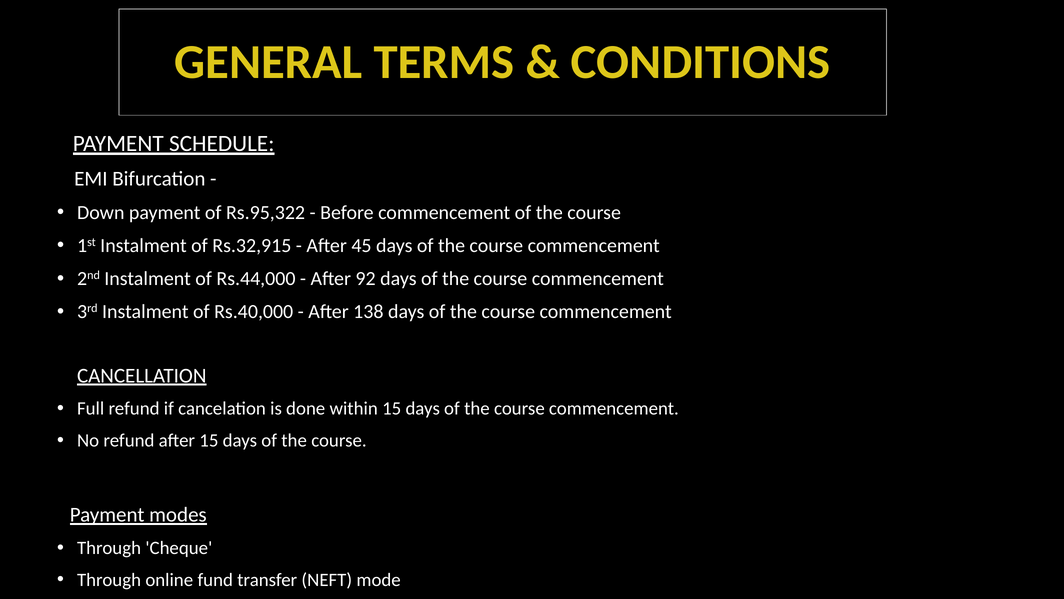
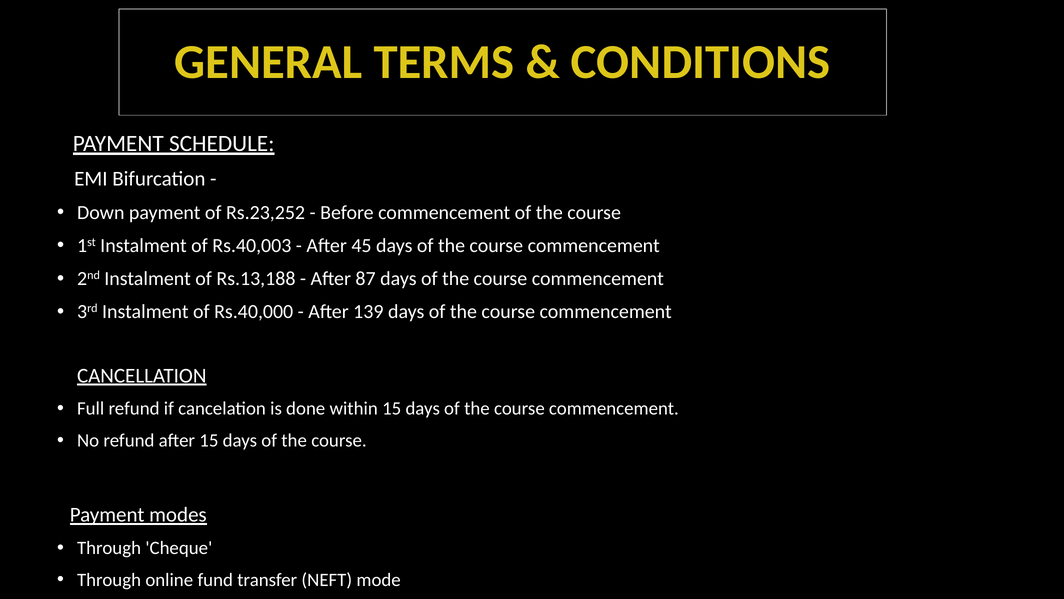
Rs.95,322: Rs.95,322 -> Rs.23,252 (266, 212)
Rs.32,915: Rs.32,915 -> Rs.40,003 (252, 245)
Rs.44,000: Rs.44,000 -> Rs.13,188 (256, 278)
92: 92 -> 87 (366, 278)
138: 138 -> 139 (368, 312)
